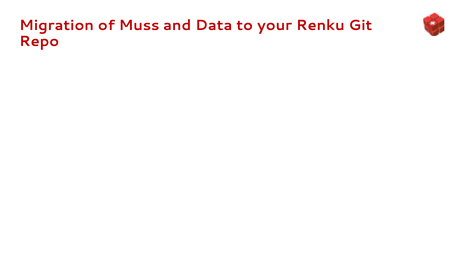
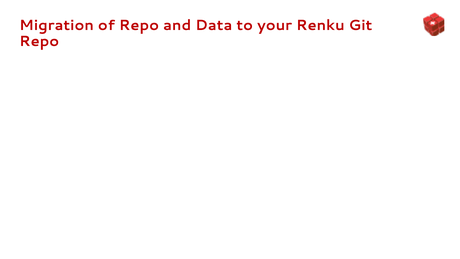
of Muss: Muss -> Repo (139, 25)
